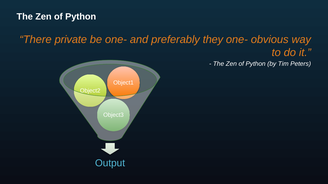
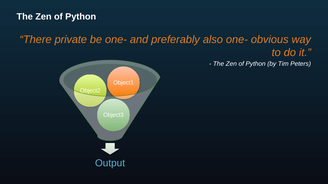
they: they -> also (213, 40)
